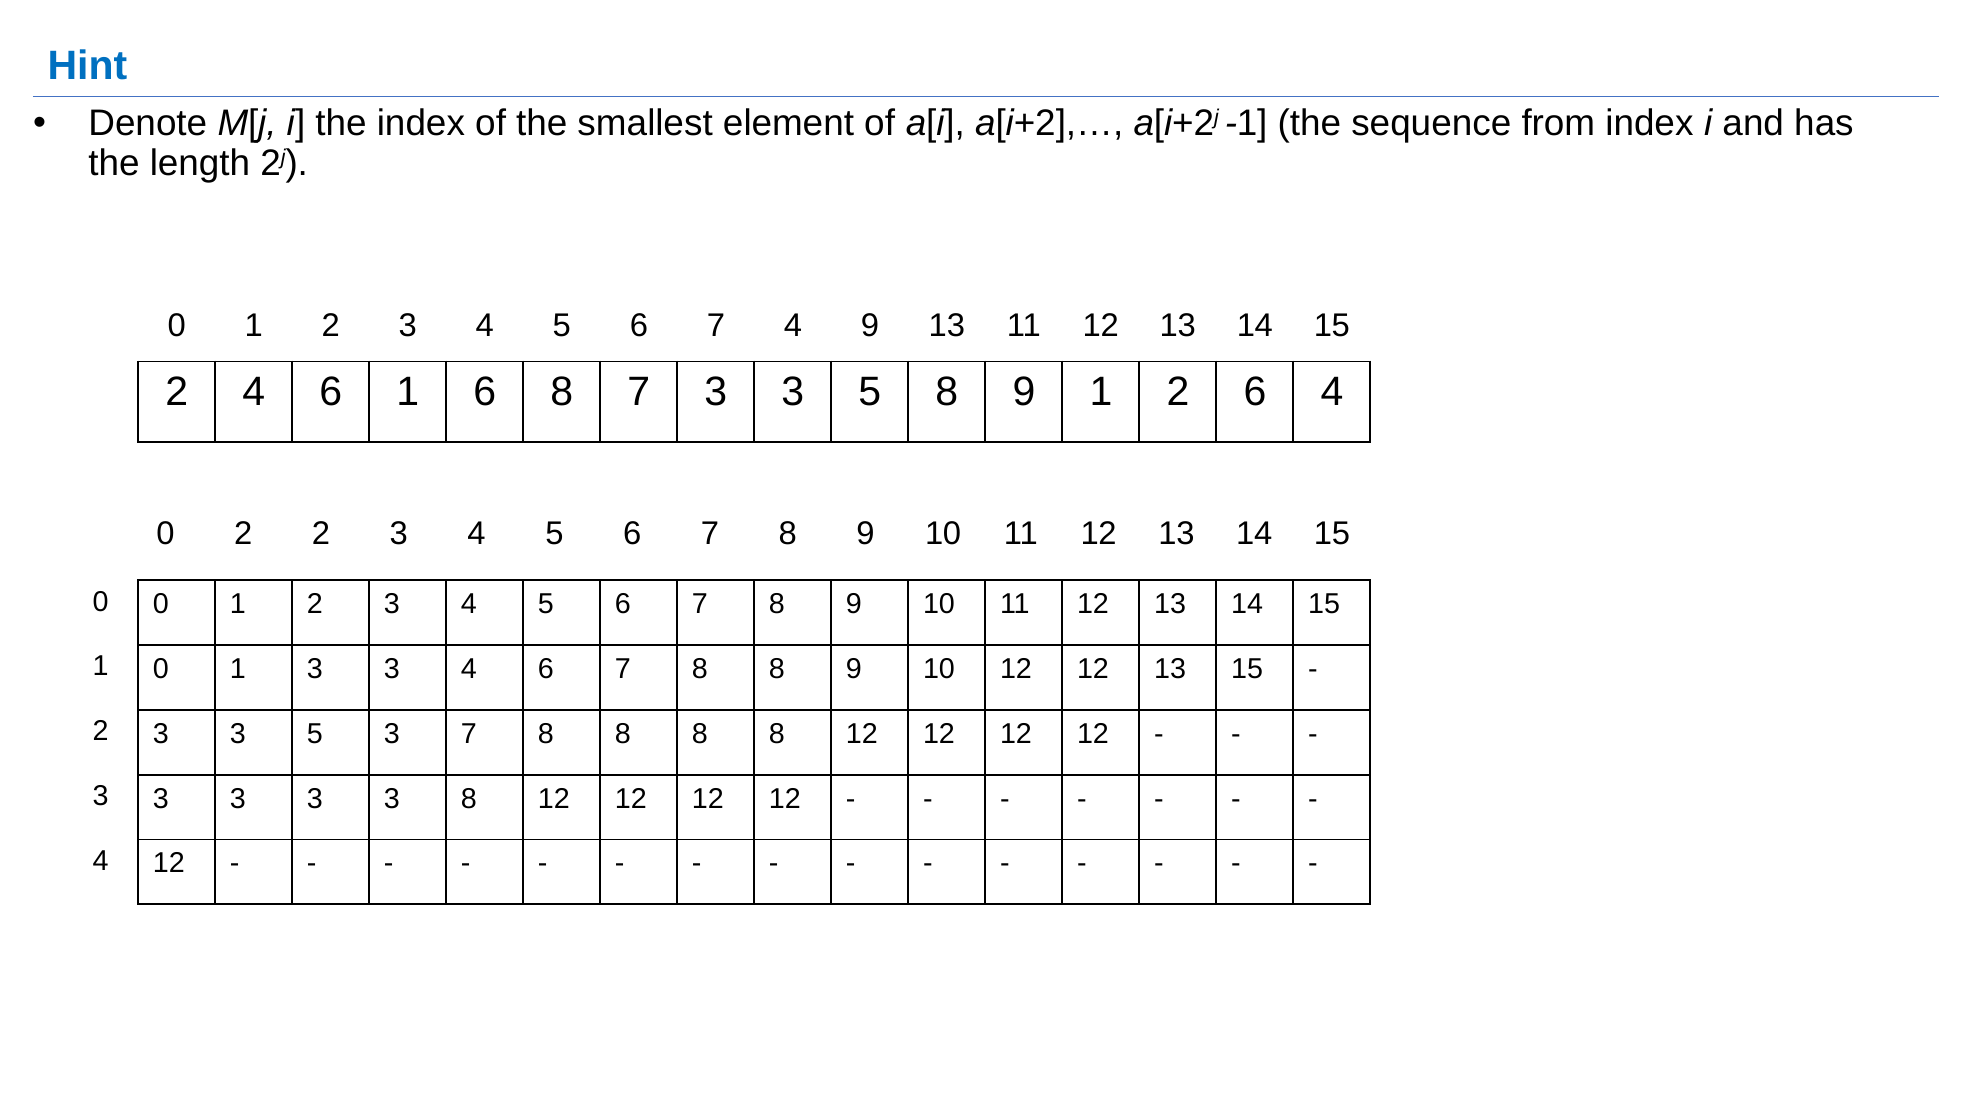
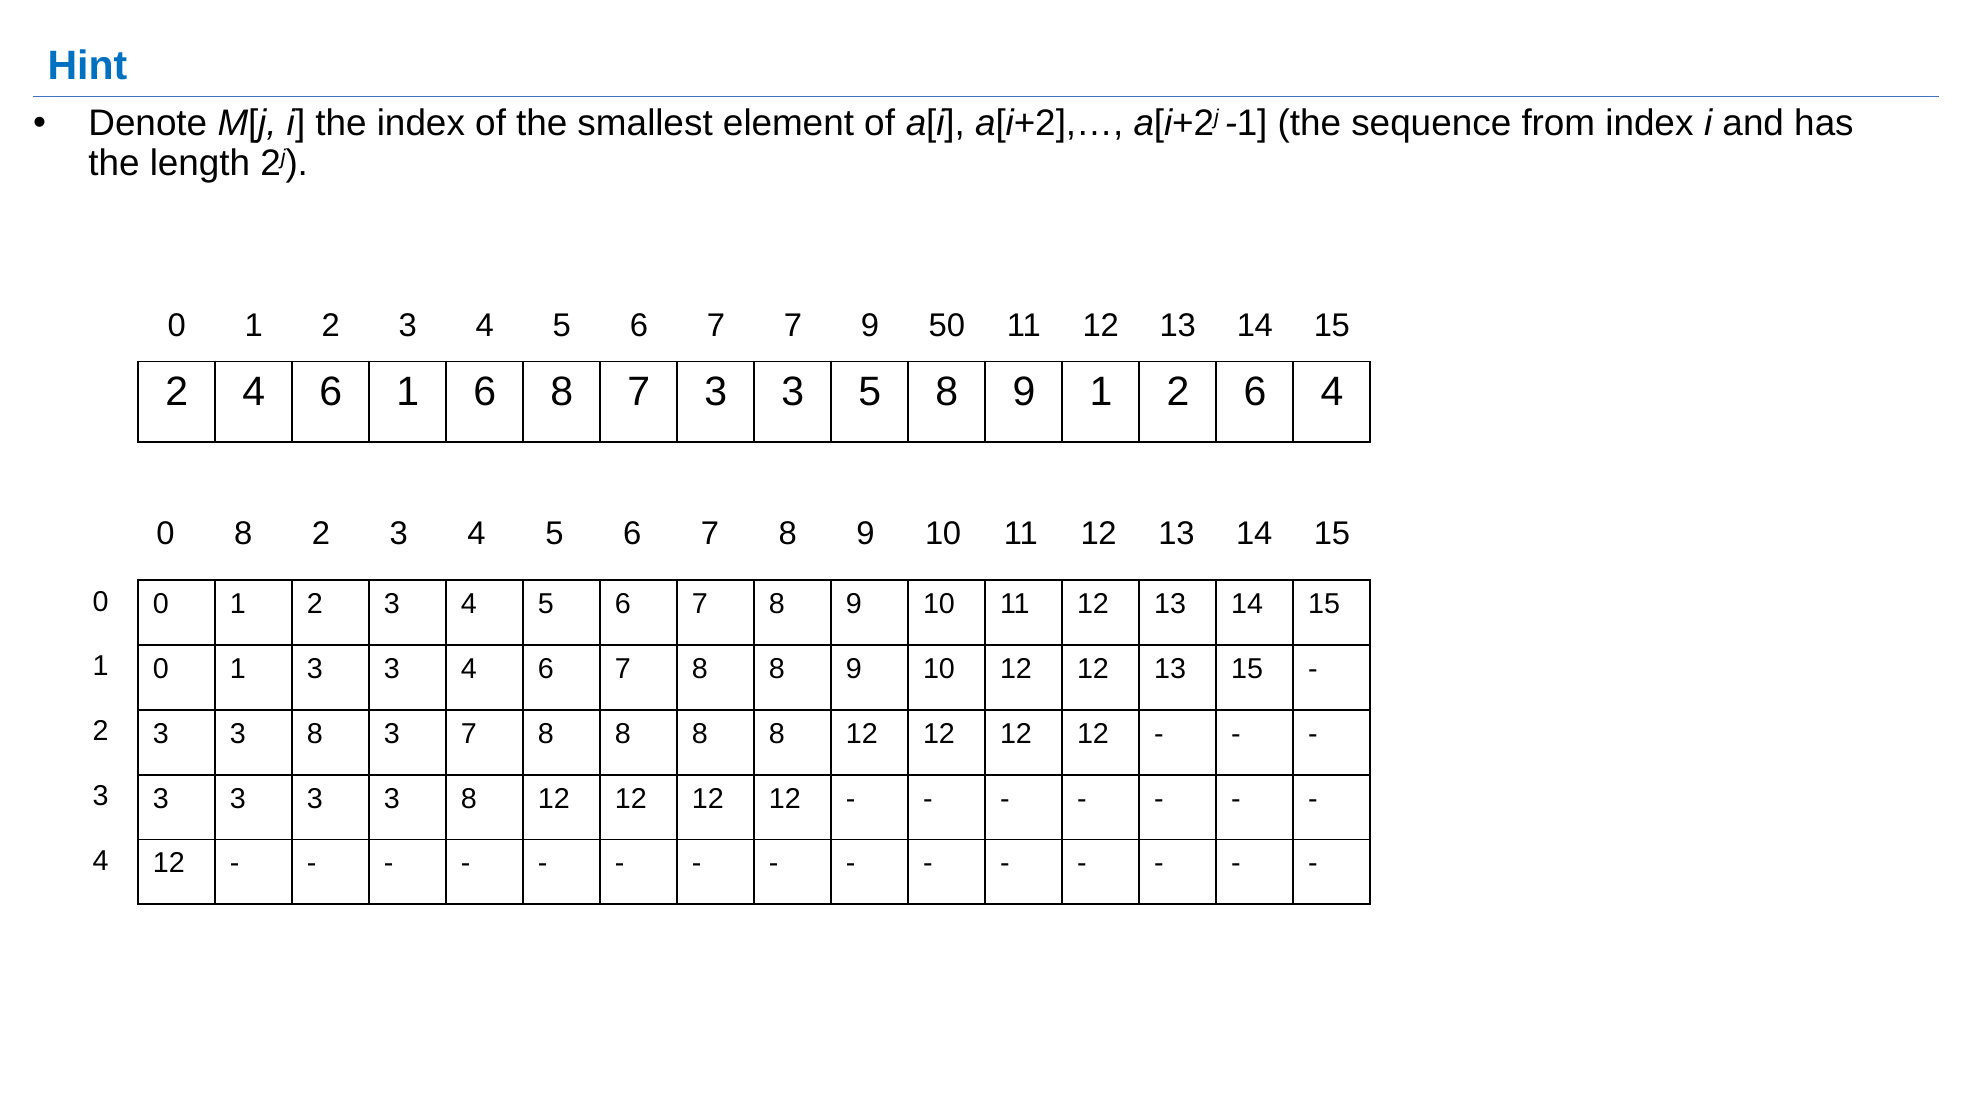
7 4: 4 -> 7 (793, 326)
9 13: 13 -> 50 (947, 326)
0 2: 2 -> 8 (243, 534)
5: 5 -> 8 (315, 734)
